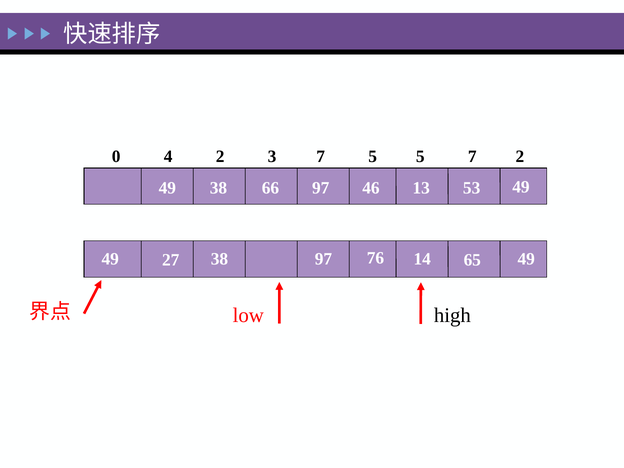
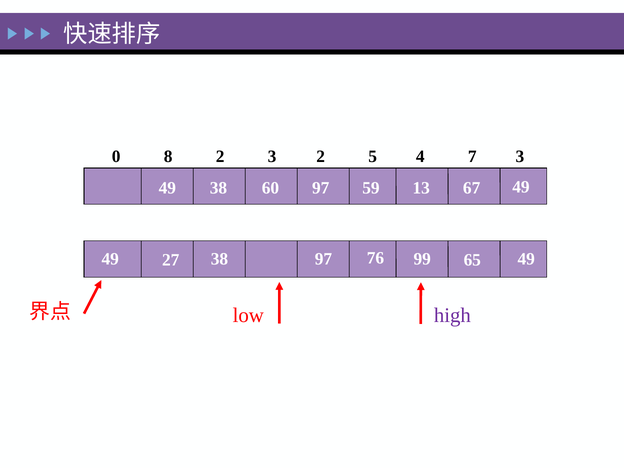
4: 4 -> 8 (168, 157)
3 7: 7 -> 2 (321, 157)
5 5: 5 -> 4 (420, 157)
7 2: 2 -> 3 (520, 157)
66: 66 -> 60 (270, 188)
46: 46 -> 59 (371, 188)
53: 53 -> 67 (472, 188)
14: 14 -> 99 (422, 259)
high colour: black -> purple (452, 315)
